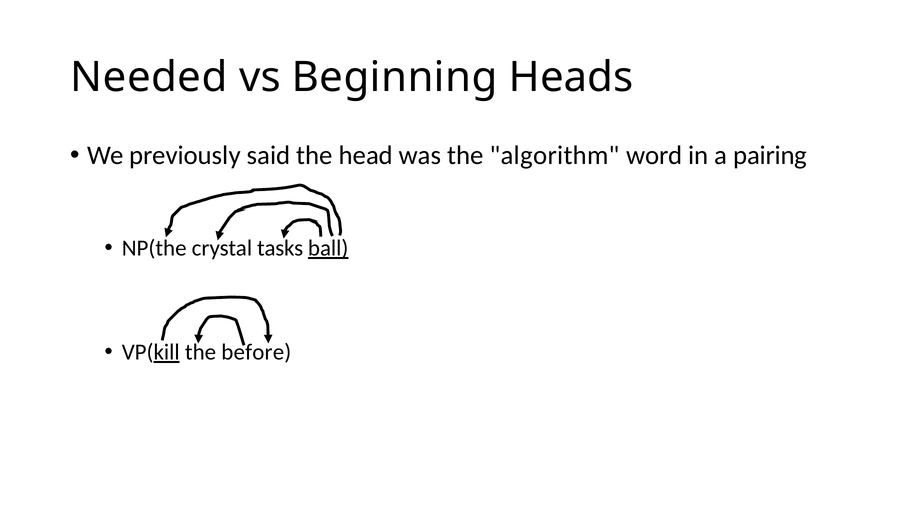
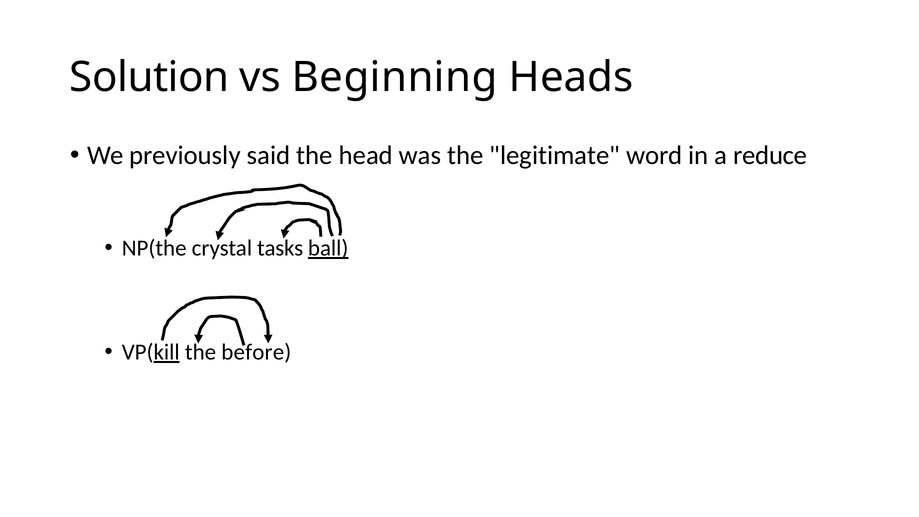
Needed: Needed -> Solution (149, 77)
algorithm: algorithm -> legitimate (555, 155)
pairing: pairing -> reduce (770, 155)
